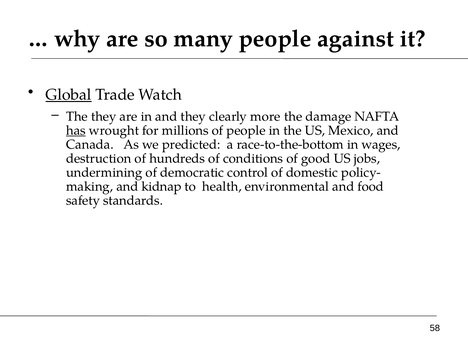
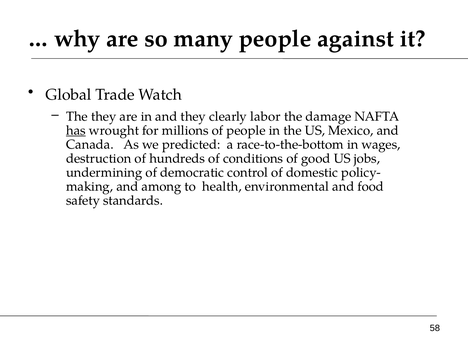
Global underline: present -> none (69, 95)
more: more -> labor (265, 116)
kidnap: kidnap -> among (161, 187)
